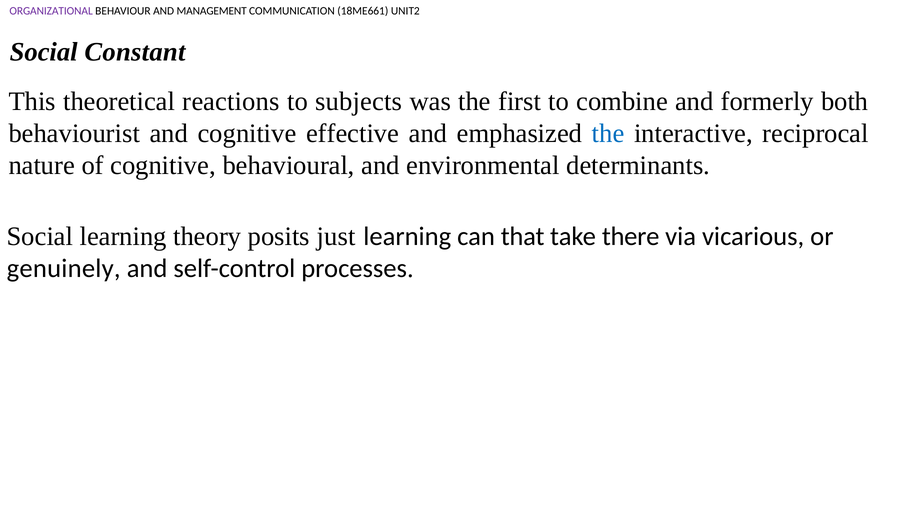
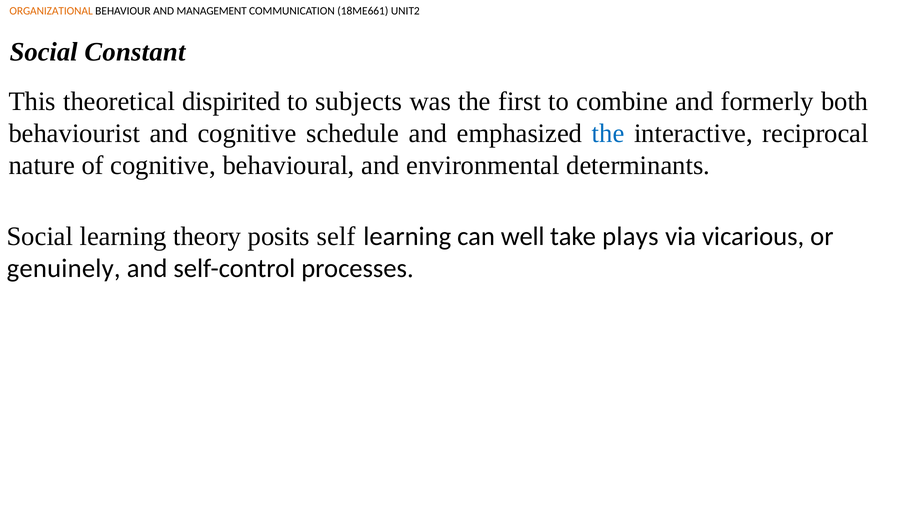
ORGANIZATIONAL colour: purple -> orange (51, 11)
reactions: reactions -> dispirited (231, 101)
effective: effective -> schedule (353, 133)
just: just -> self (336, 236)
that: that -> well (523, 236)
there: there -> plays (630, 236)
